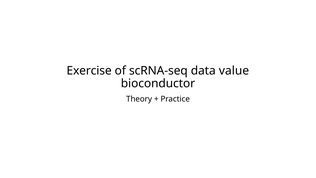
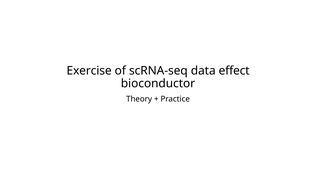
value: value -> effect (234, 71)
